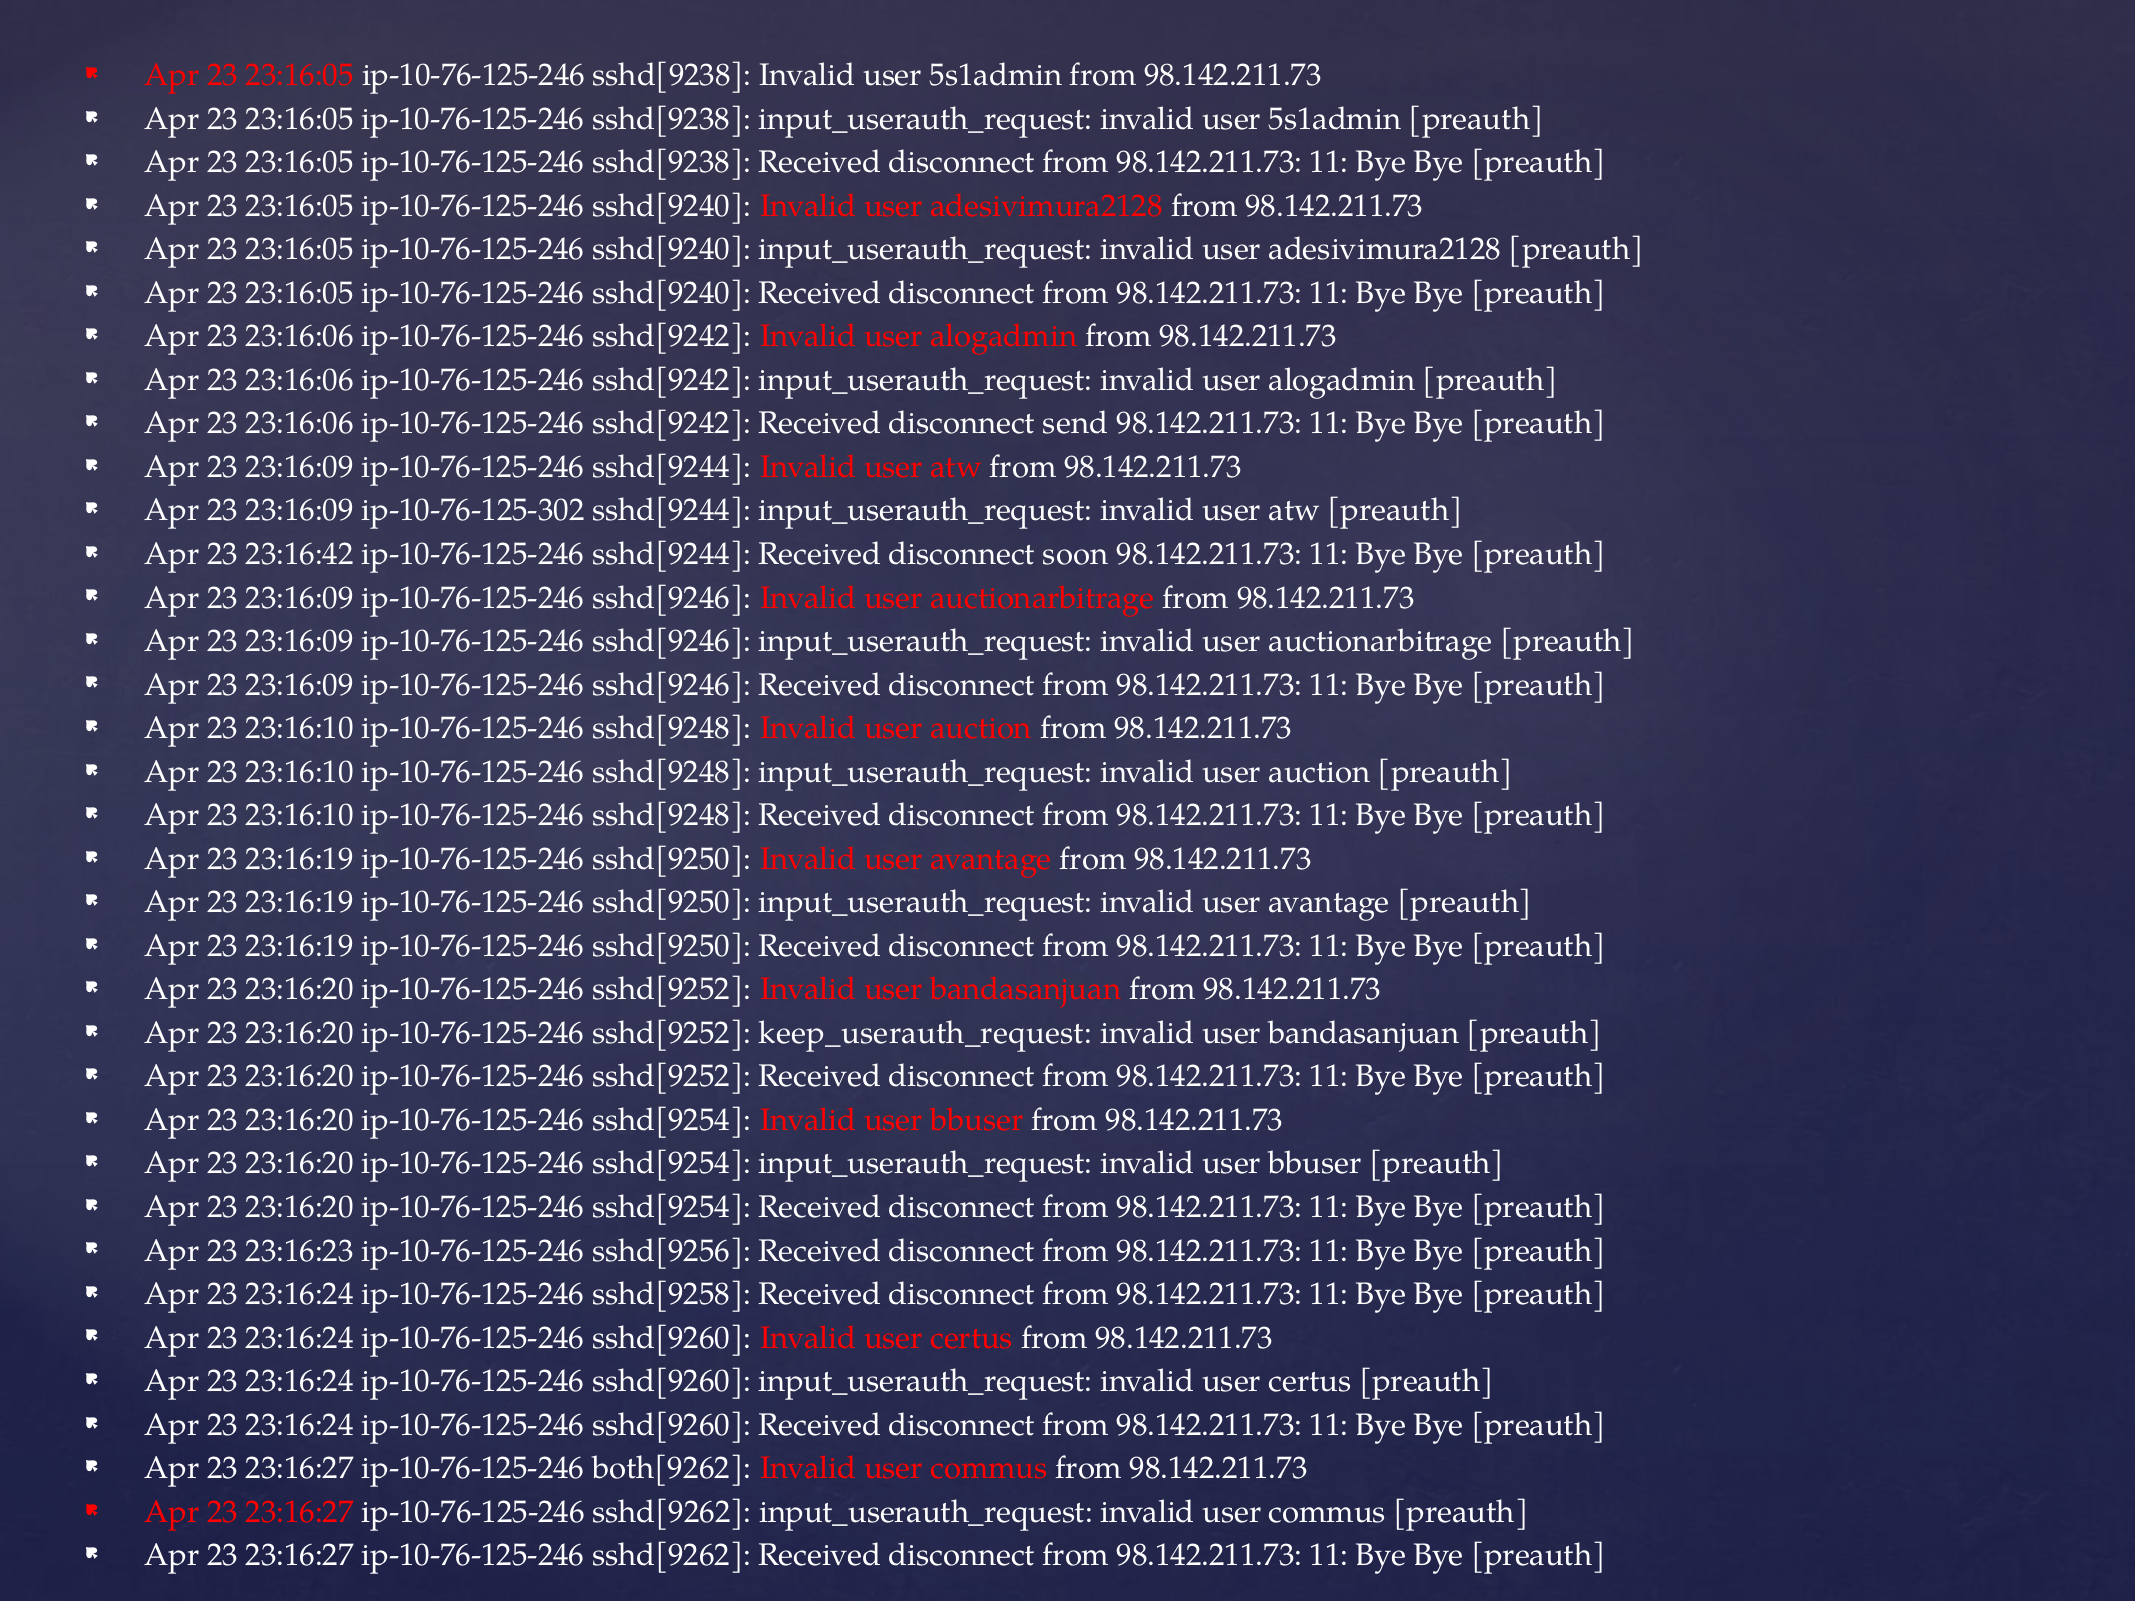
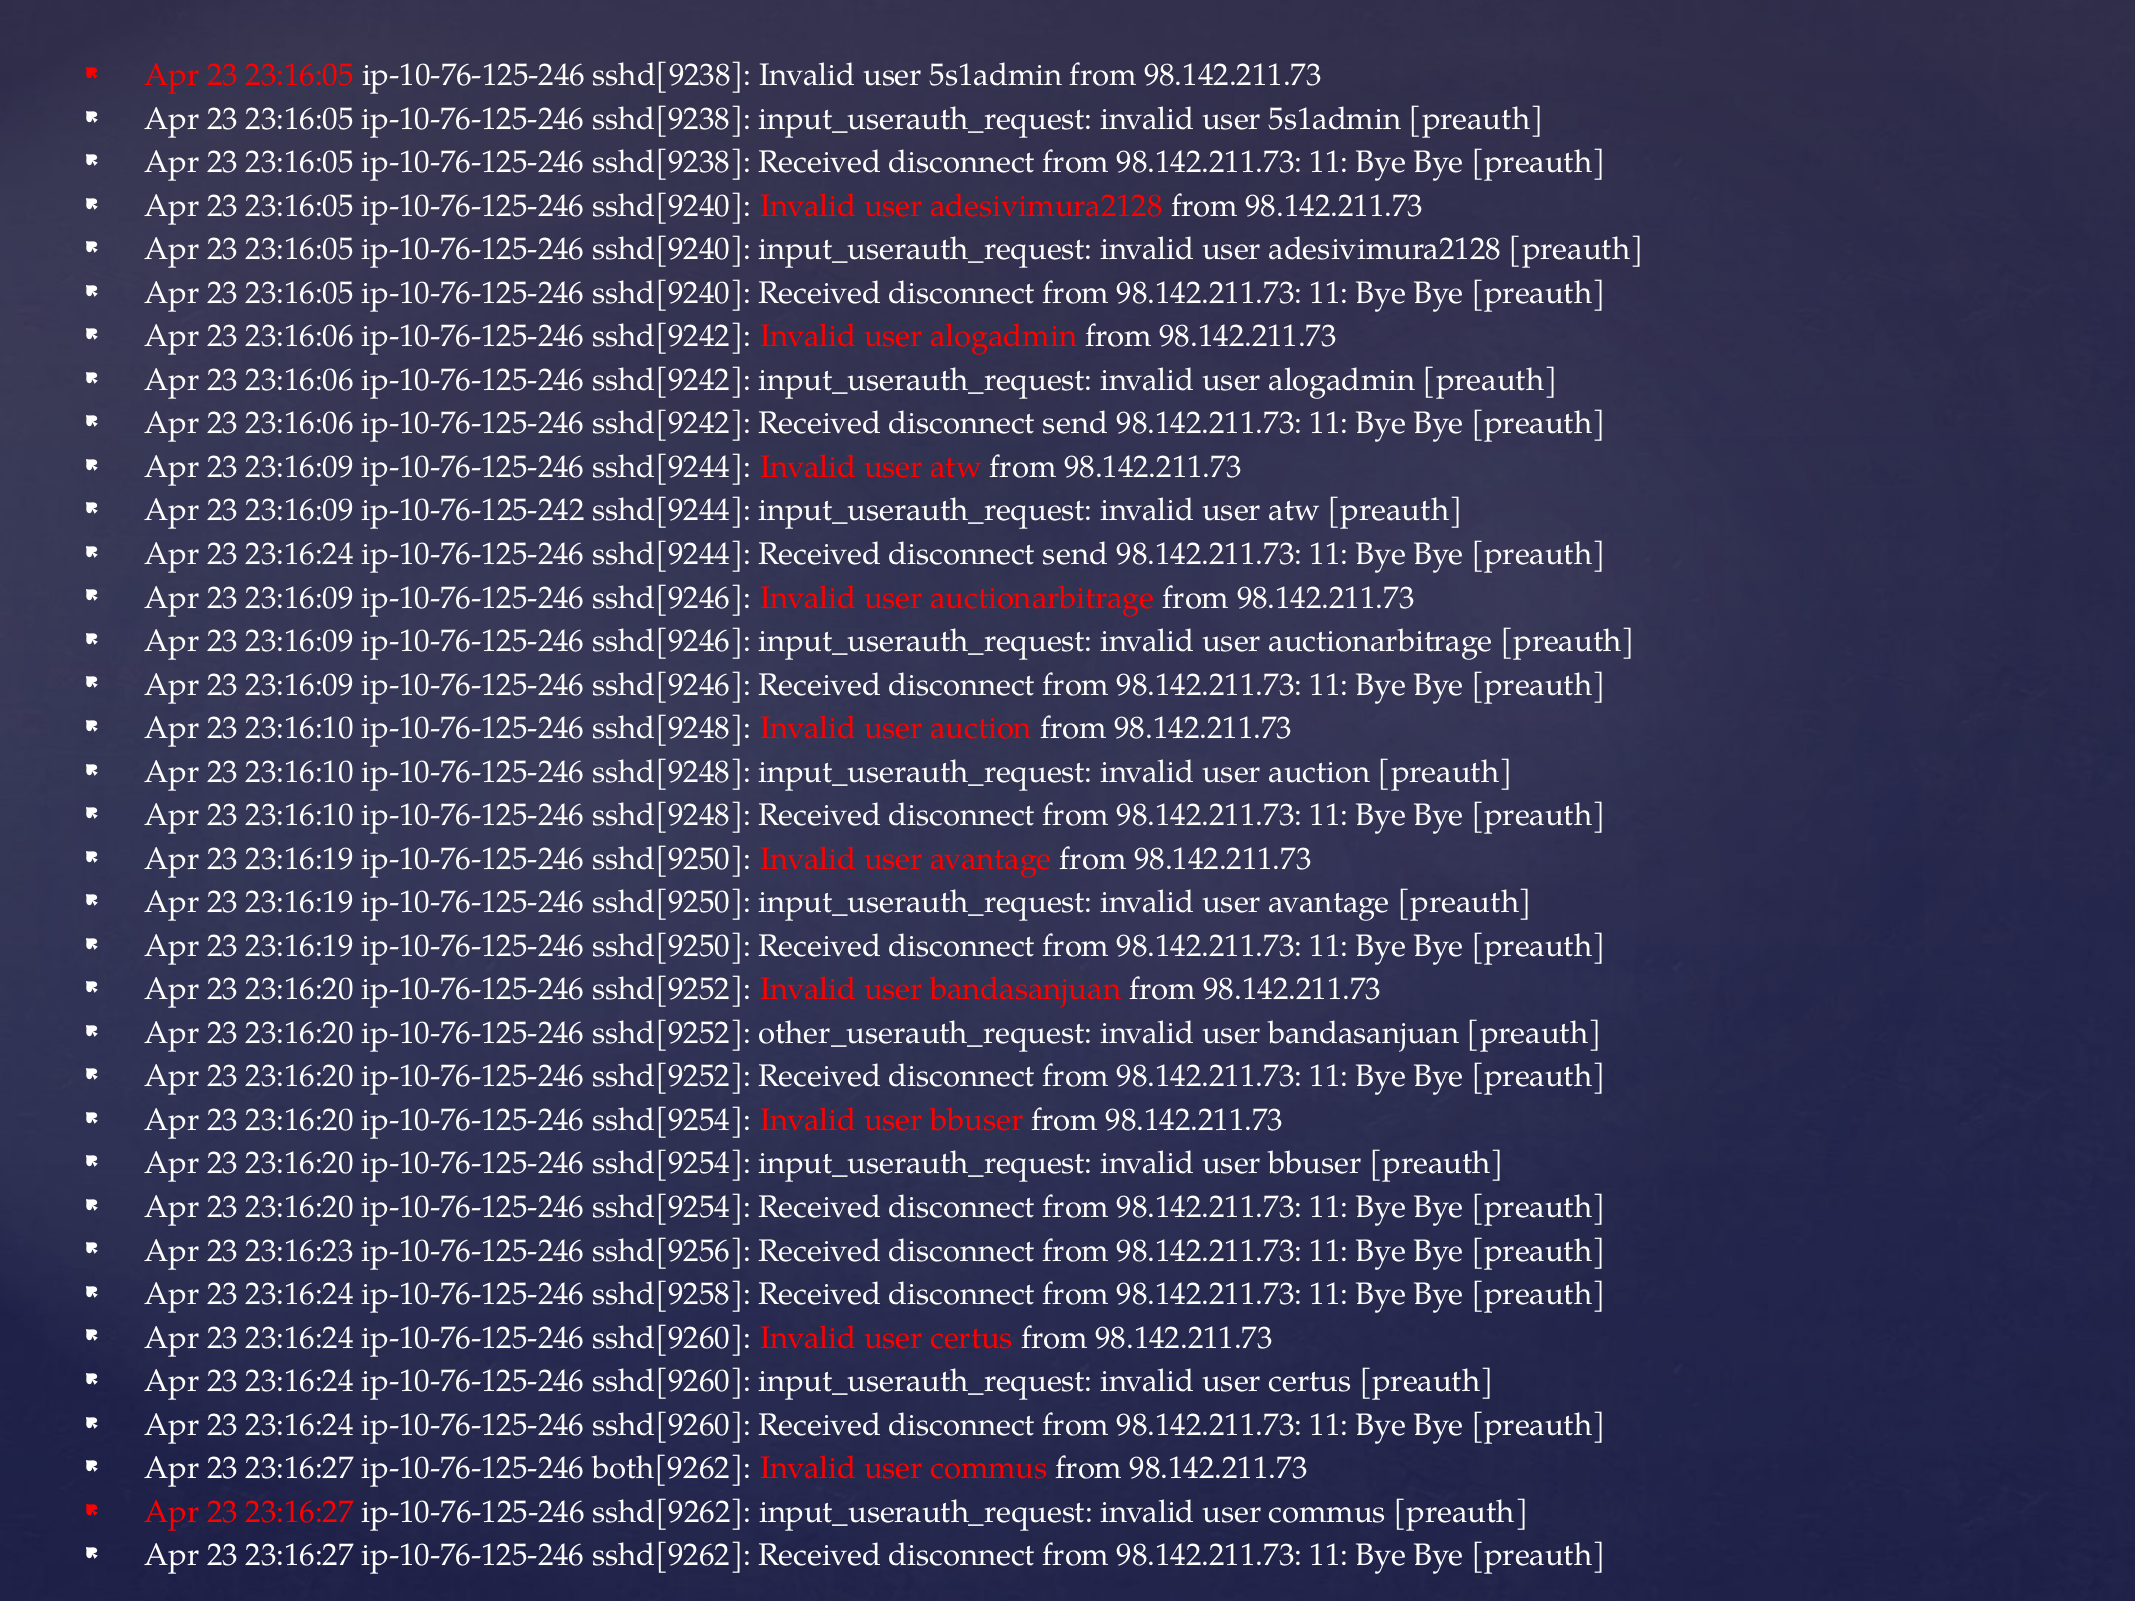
ip-10-76-125-302: ip-10-76-125-302 -> ip-10-76-125-242 (473, 511)
23:16:42: 23:16:42 -> 23:16:24 (300, 554)
sshd[9244 Received disconnect soon: soon -> send (1076, 554)
keep_userauth_request: keep_userauth_request -> other_userauth_request (926, 1033)
